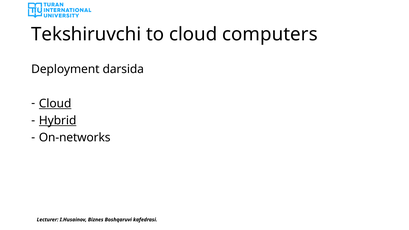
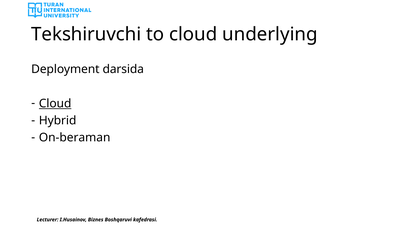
computers: computers -> underlying (270, 34)
Hybrid underline: present -> none (58, 121)
On-networks: On-networks -> On-beraman (75, 138)
